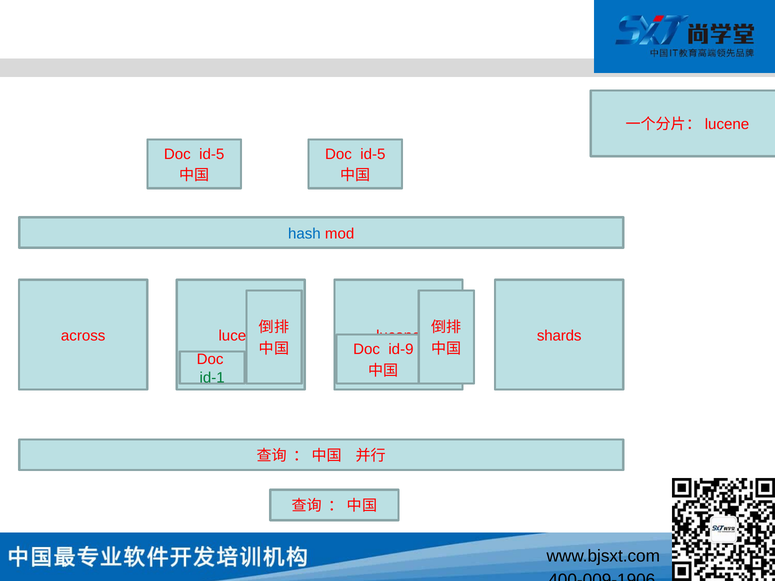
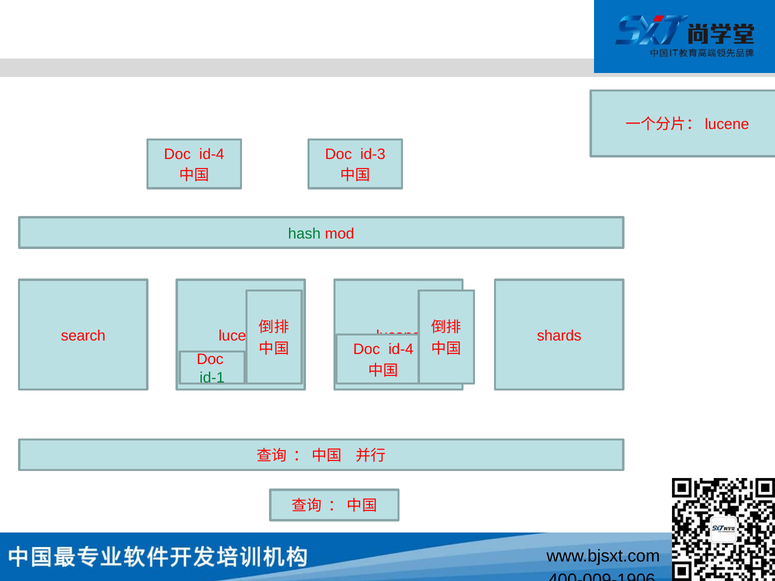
id-5: id-5 -> id-4 (212, 154)
id-5: id-5 -> id-3 (373, 154)
hash colour: blue -> green (304, 234)
across: across -> search (83, 336)
id-9: id-9 -> id-4 (401, 350)
